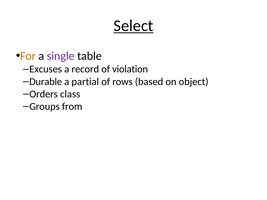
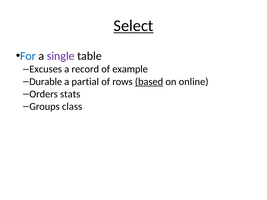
For colour: orange -> blue (28, 56)
violation: violation -> example (130, 69)
based underline: none -> present (149, 82)
object: object -> online (194, 82)
class: class -> stats (70, 94)
from: from -> class (72, 107)
